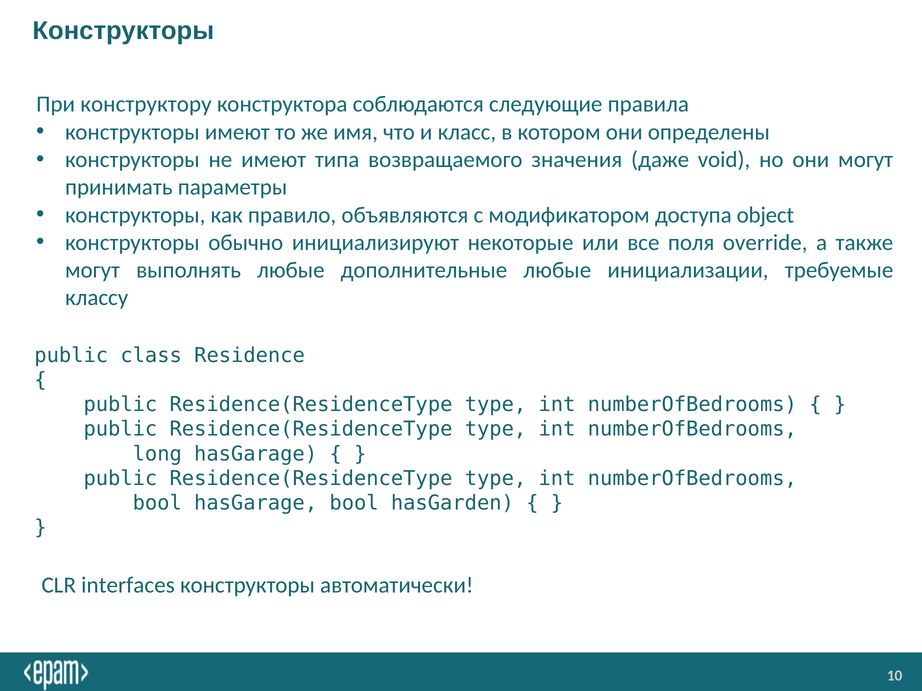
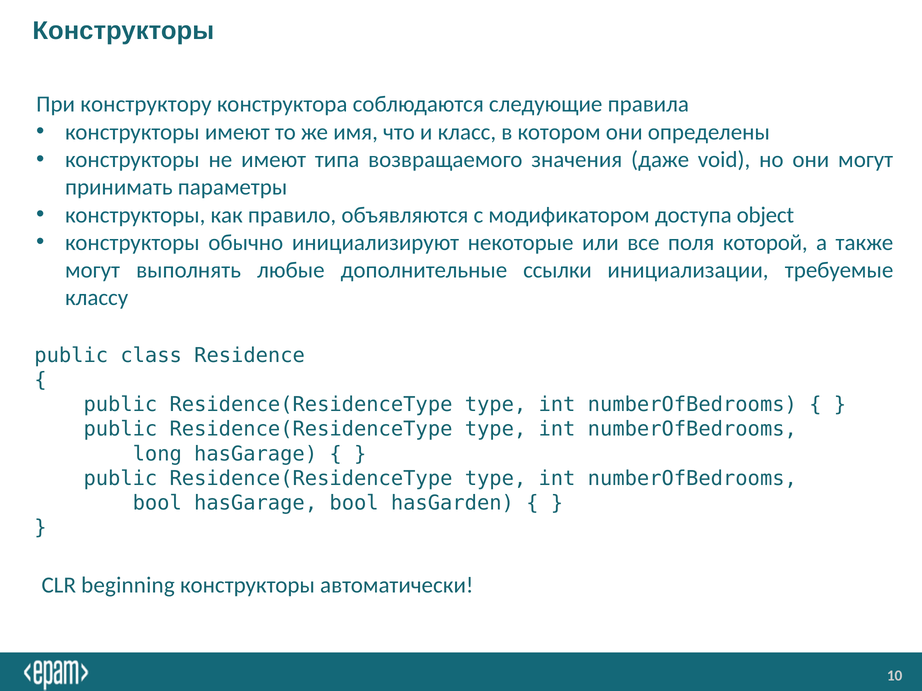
override: override -> которой (765, 243)
дополнительные любые: любые -> ссылки (558, 270)
interfaces: interfaces -> beginning (128, 586)
